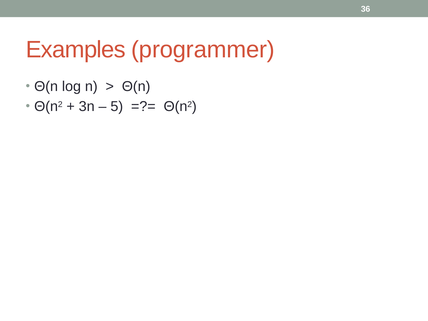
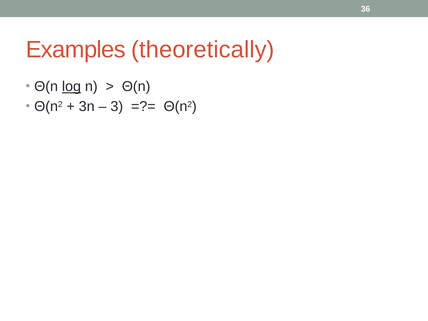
programmer: programmer -> theoretically (203, 50)
log underline: none -> present (71, 87)
5: 5 -> 3 (117, 107)
